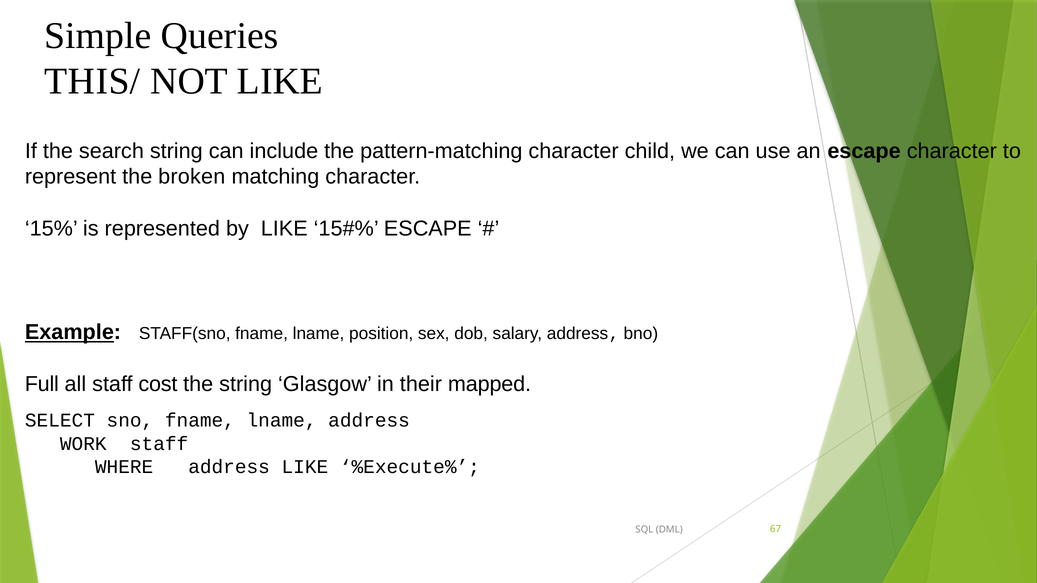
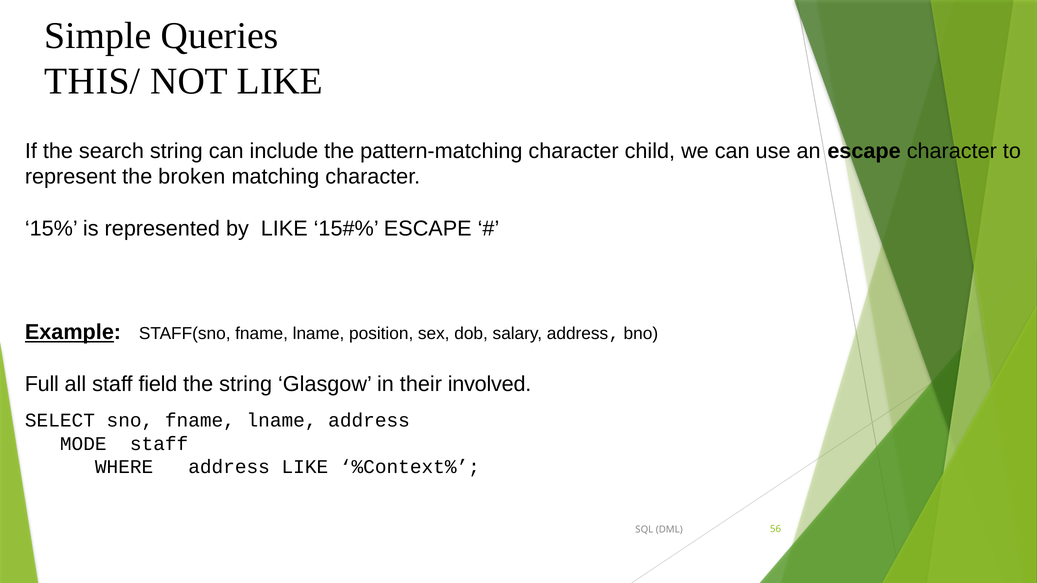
cost: cost -> field (158, 384)
mapped: mapped -> involved (490, 384)
WORK: WORK -> MODE (83, 444)
%Execute%: %Execute% -> %Context% (410, 467)
67: 67 -> 56 (776, 529)
